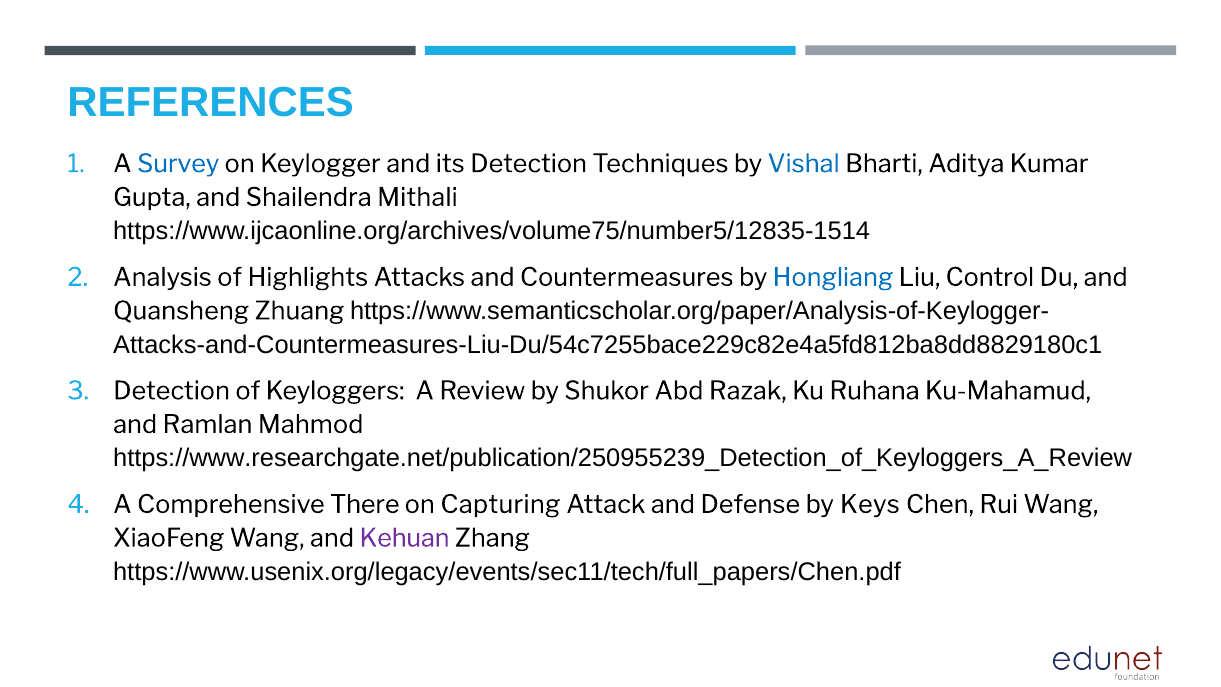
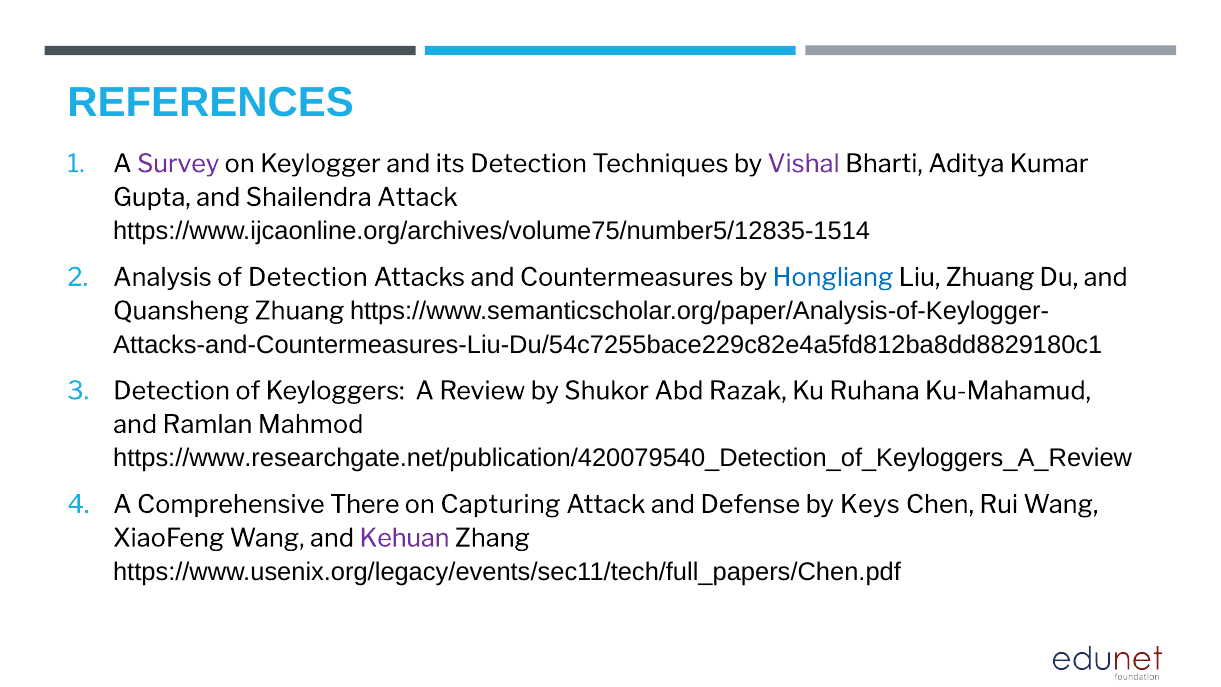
Survey colour: blue -> purple (178, 164)
Vishal colour: blue -> purple (804, 164)
Shailendra Mithali: Mithali -> Attack (417, 197)
of Highlights: Highlights -> Detection (308, 277)
Liu Control: Control -> Zhuang (990, 277)
https://www.researchgate.net/publication/250955239_Detection_of_Keyloggers_A_Review: https://www.researchgate.net/publication/250955239_Detection_of_Keyloggers_A_Review -> https://www.researchgate.net/publication/420079540_Detection_of_Keyloggers_A_Review (623, 458)
